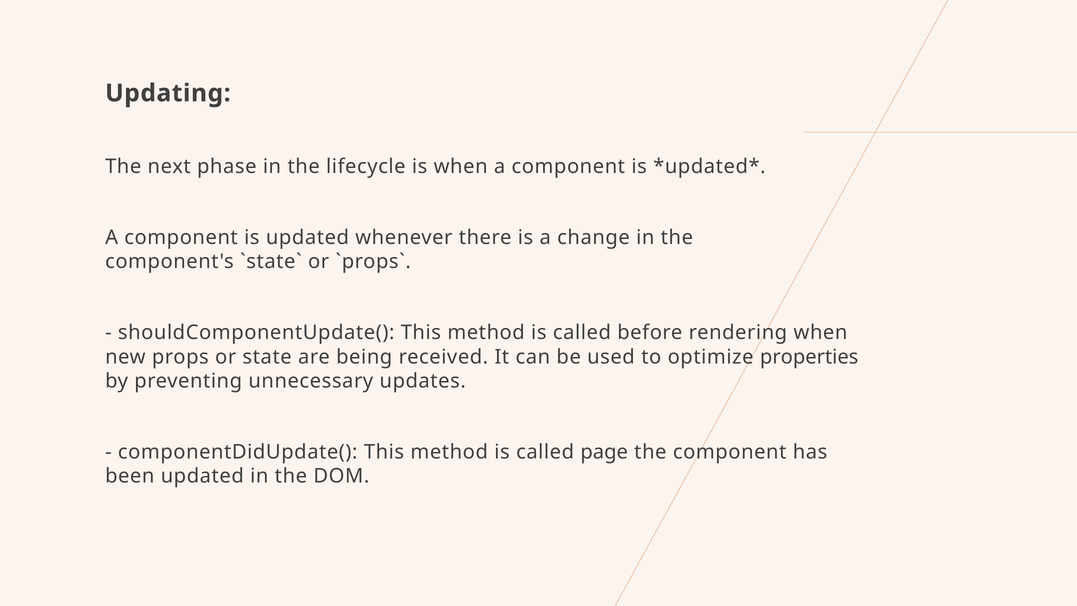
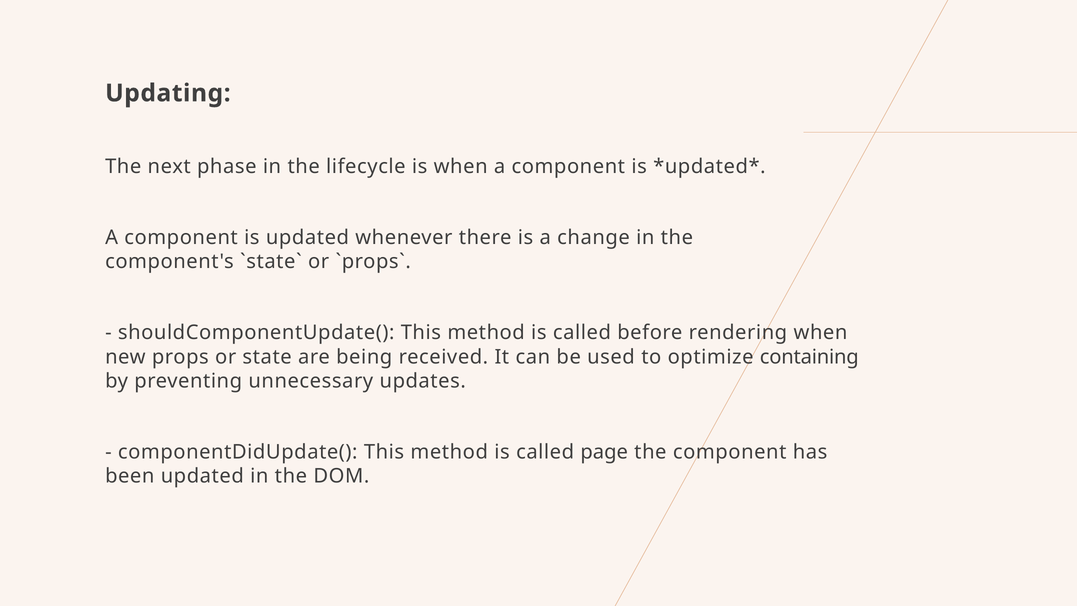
properties: properties -> containing (809, 357)
